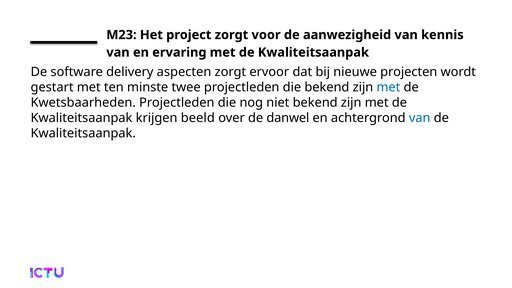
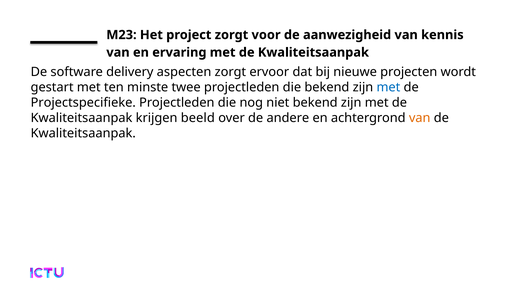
Kwetsbaarheden: Kwetsbaarheden -> Projectspecifieke (83, 103)
danwel: danwel -> andere (288, 118)
van colour: blue -> orange (420, 118)
